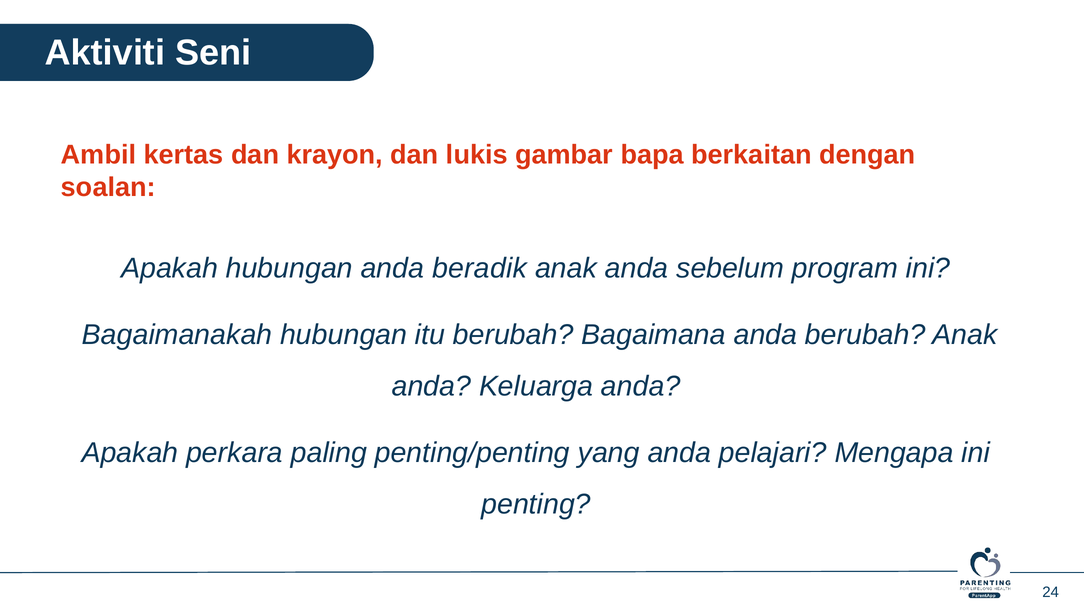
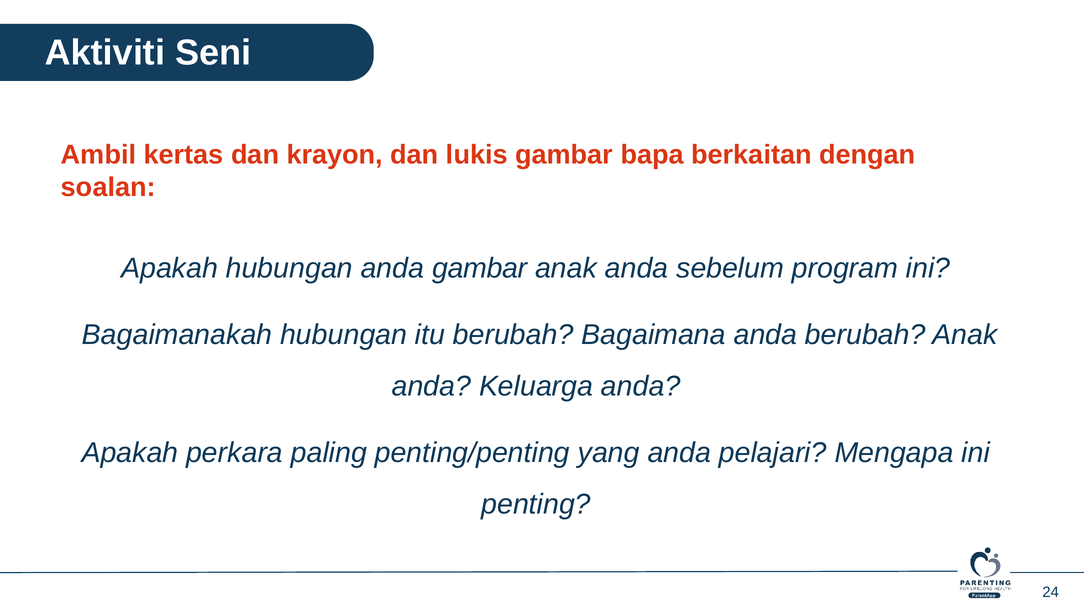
anda beradik: beradik -> gambar (480, 268)
